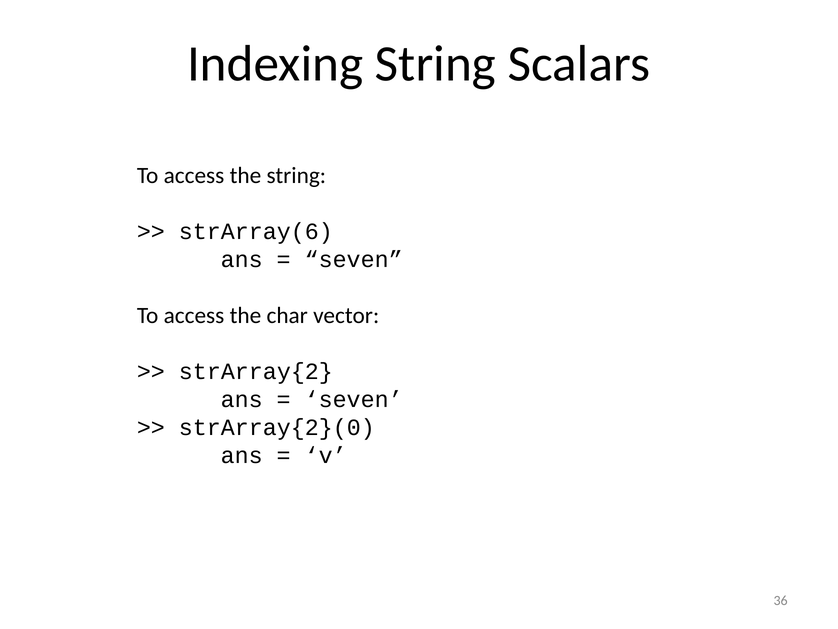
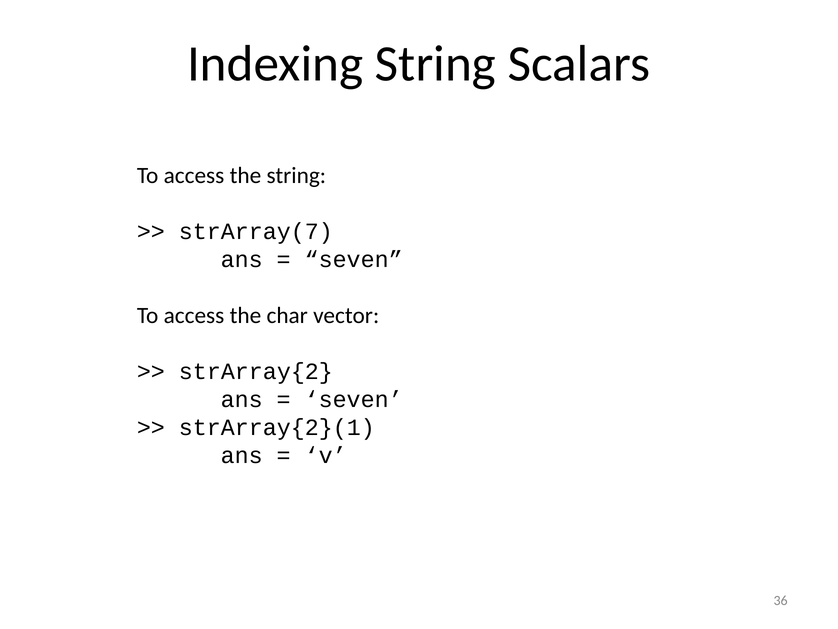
strArray(6: strArray(6 -> strArray(7 (256, 231)
strArray{2}(0: strArray{2}(0 -> strArray{2}(1 (277, 427)
